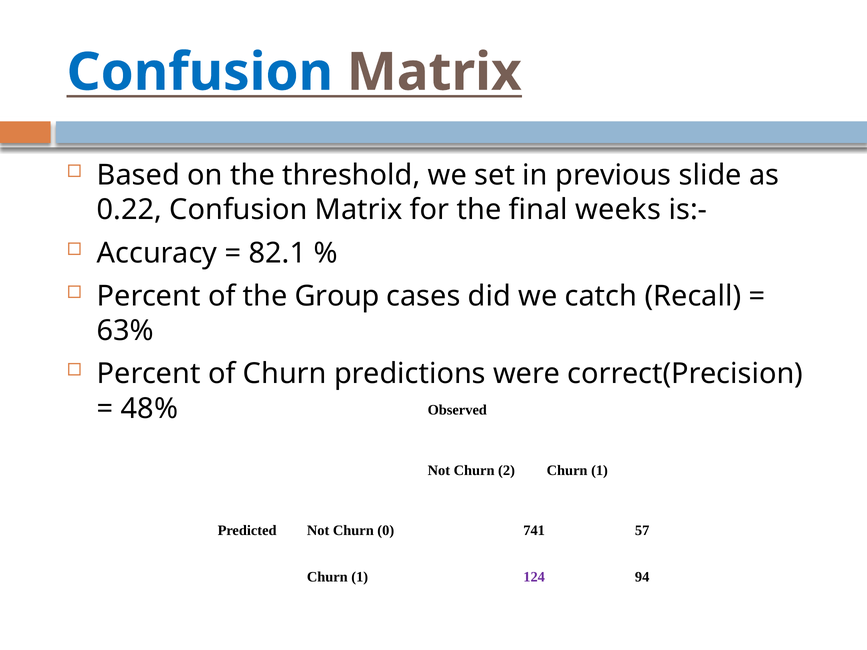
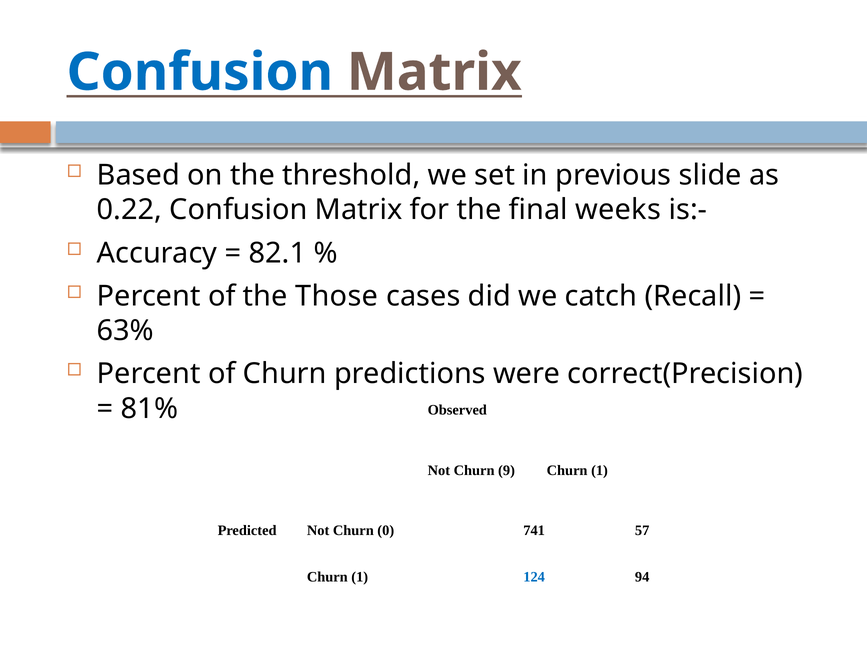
Group: Group -> Those (337, 296)
48%: 48% -> 81% (150, 409)
2: 2 -> 9 (507, 471)
124 colour: purple -> blue (534, 577)
